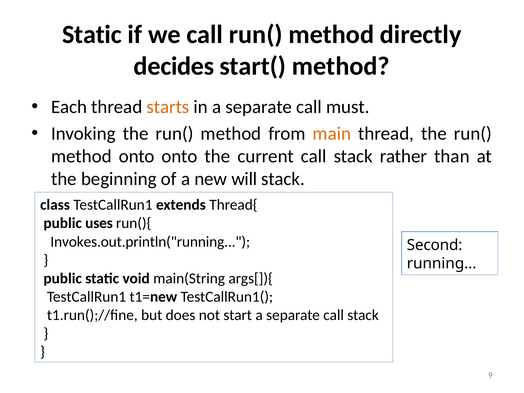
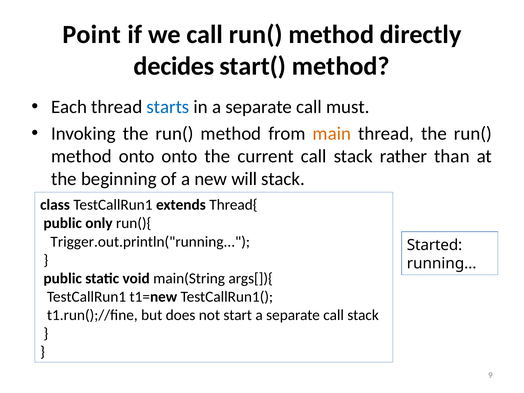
Static: Static -> Point (92, 35)
starts colour: orange -> blue (168, 107)
uses: uses -> only (99, 223)
Invokes.out.println("running: Invokes.out.println("running -> Trigger.out.println("running (150, 242)
Second: Second -> Started (435, 245)
